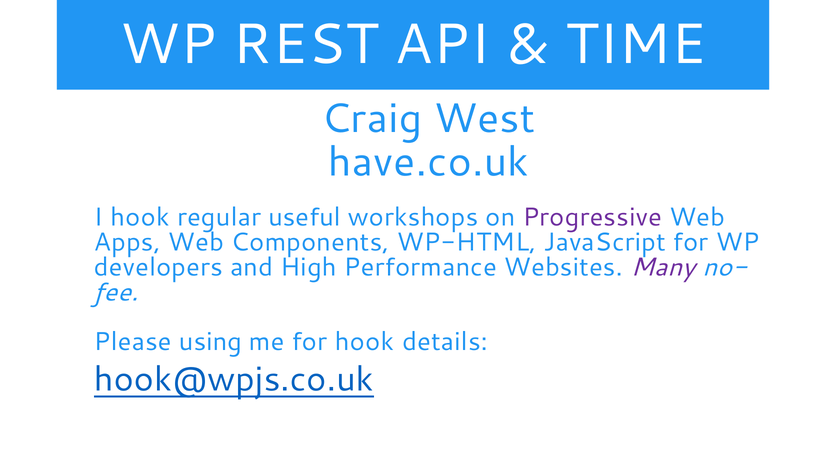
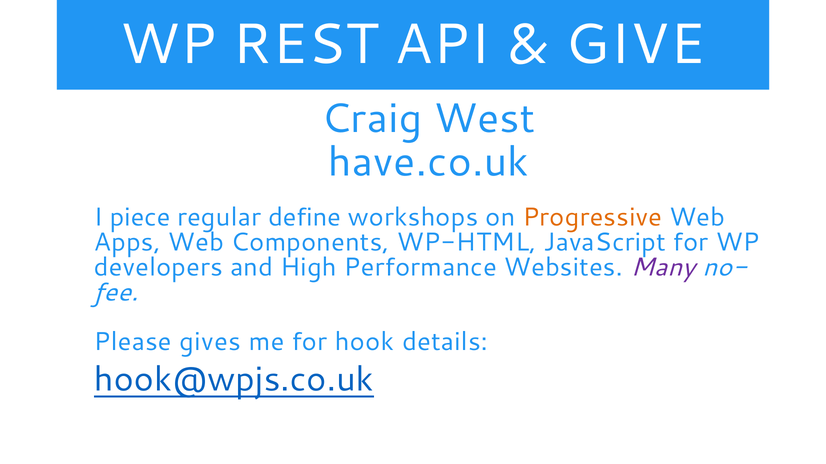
TIME: TIME -> GIVE (635, 45)
I hook: hook -> piece (140, 217)
useful: useful -> define (305, 217)
Progressive colour: purple -> orange (592, 217)
using: using -> gives (210, 342)
